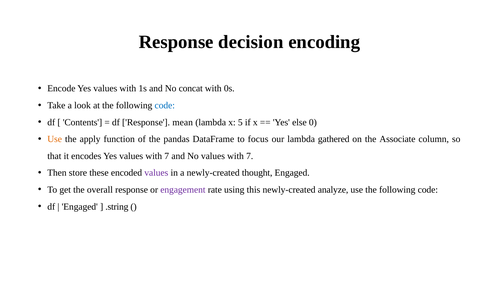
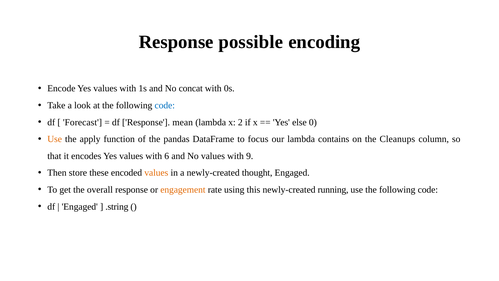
decision: decision -> possible (251, 42)
Contents: Contents -> Forecast (82, 122)
5: 5 -> 2 (240, 122)
gathered: gathered -> contains (334, 139)
Associate: Associate -> Cleanups (397, 139)
Yes values with 7: 7 -> 6 (167, 156)
No values with 7: 7 -> 9 (250, 156)
values colour: purple -> orange (156, 173)
engagement colour: purple -> orange (183, 190)
analyze: analyze -> running (333, 190)
